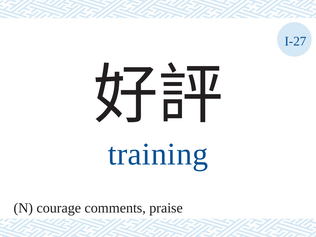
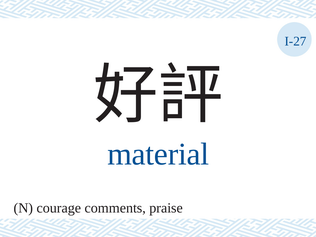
training: training -> material (158, 154)
